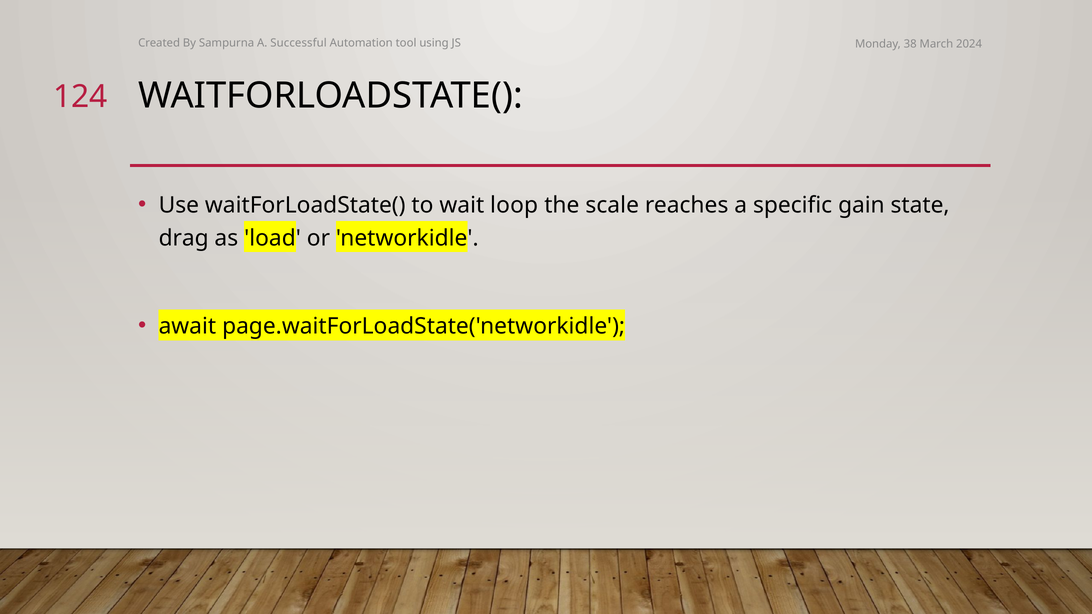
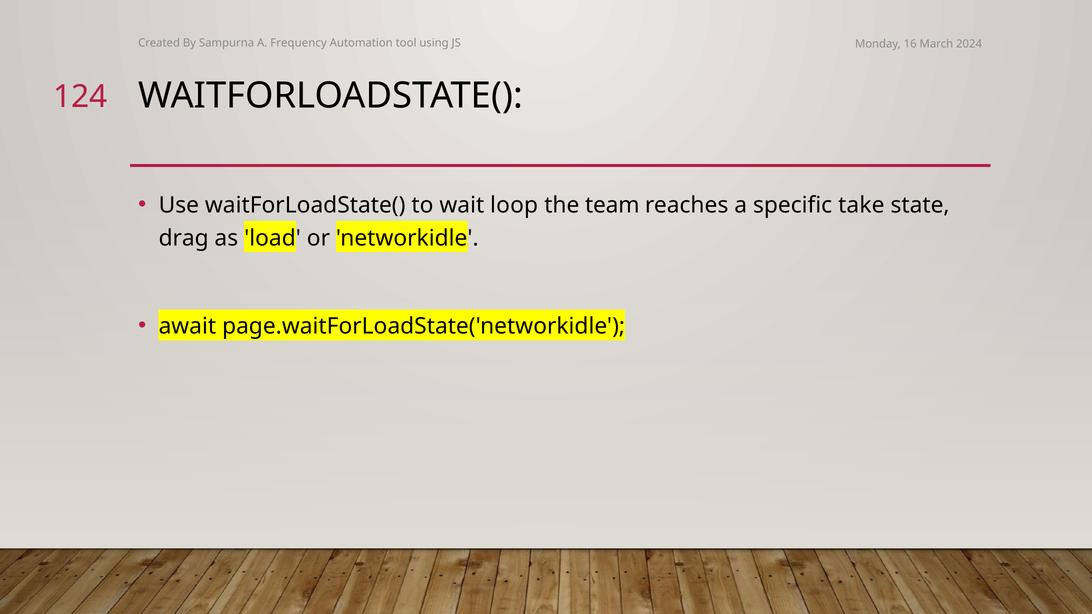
Successful: Successful -> Frequency (299, 43)
38: 38 -> 16 (910, 44)
scale: scale -> team (612, 205)
gain: gain -> take (861, 205)
